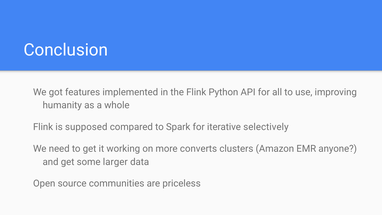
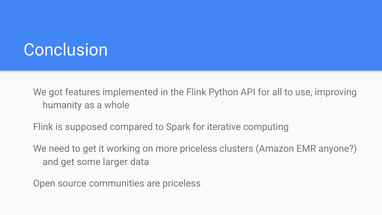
selectively: selectively -> computing (266, 127)
more converts: converts -> priceless (199, 149)
